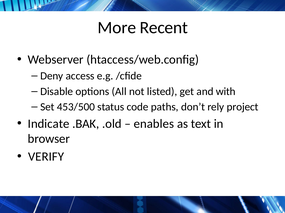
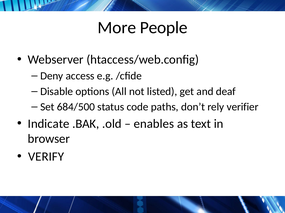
Recent: Recent -> People (164, 28)
with: with -> deaf (226, 92)
453/500: 453/500 -> 684/500 (76, 107)
project: project -> verifier (243, 107)
